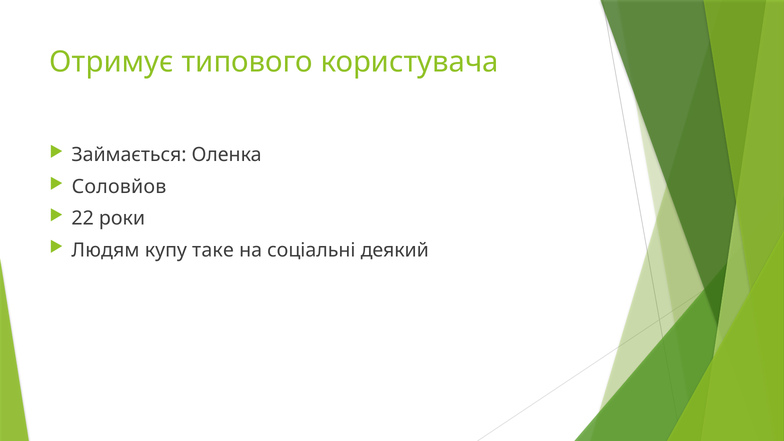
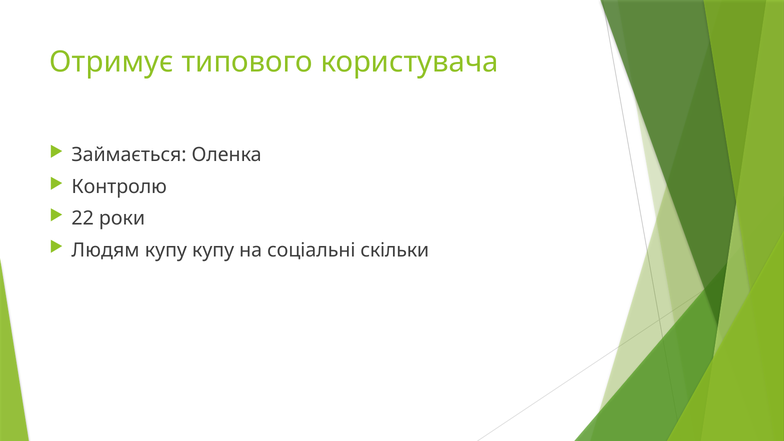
Соловйов: Соловйов -> Контролю (119, 187)
купу таке: таке -> купу (213, 250)
деякий: деякий -> скільки (395, 250)
